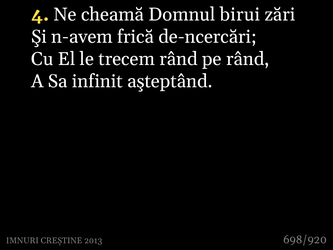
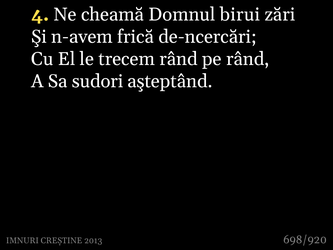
infinit: infinit -> sudori (98, 81)
